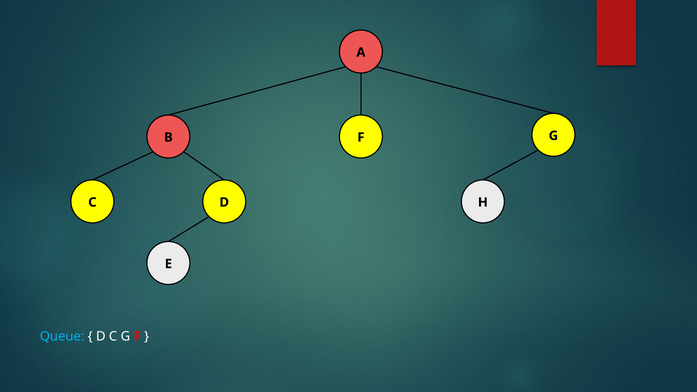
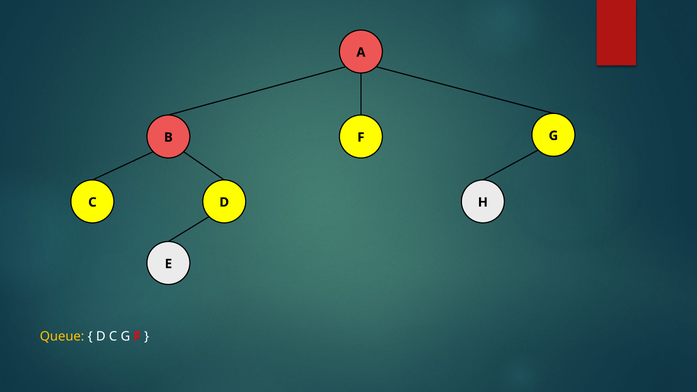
Queue colour: light blue -> yellow (62, 336)
